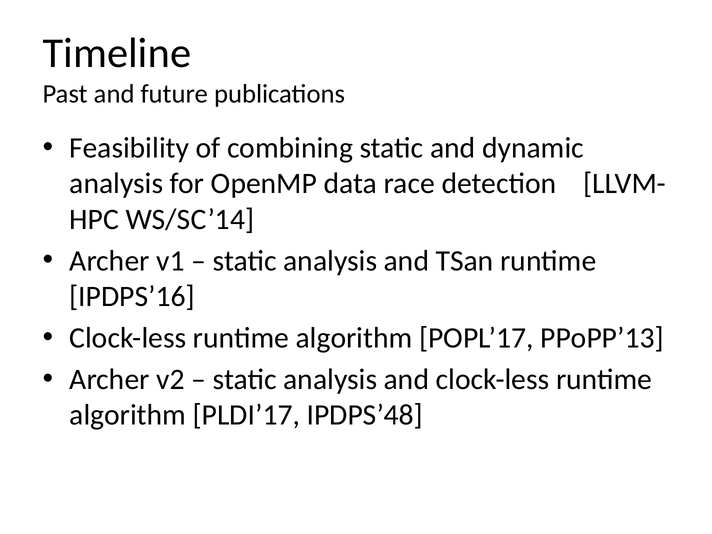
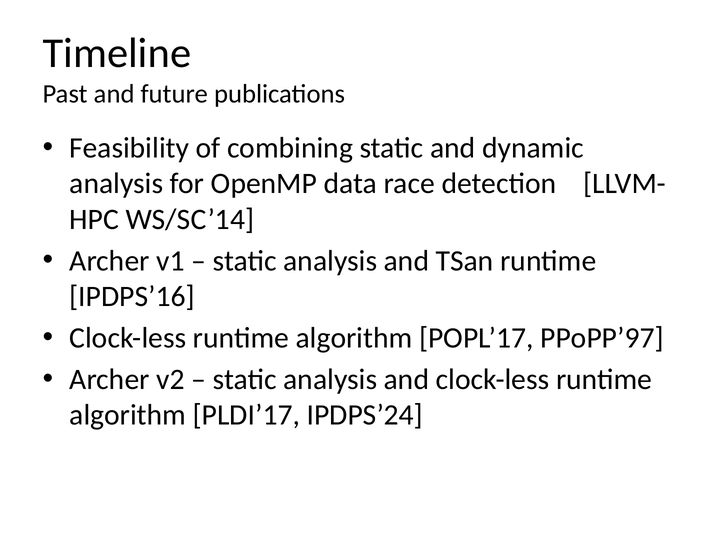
PPoPP’13: PPoPP’13 -> PPoPP’97 (602, 338)
IPDPS’48: IPDPS’48 -> IPDPS’24 (365, 415)
